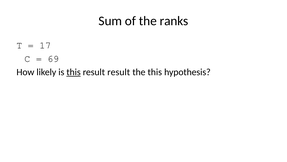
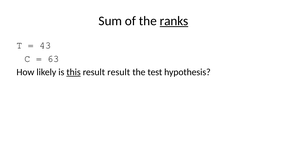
ranks underline: none -> present (174, 21)
17: 17 -> 43 (45, 45)
69: 69 -> 63 (53, 59)
the this: this -> test (155, 72)
